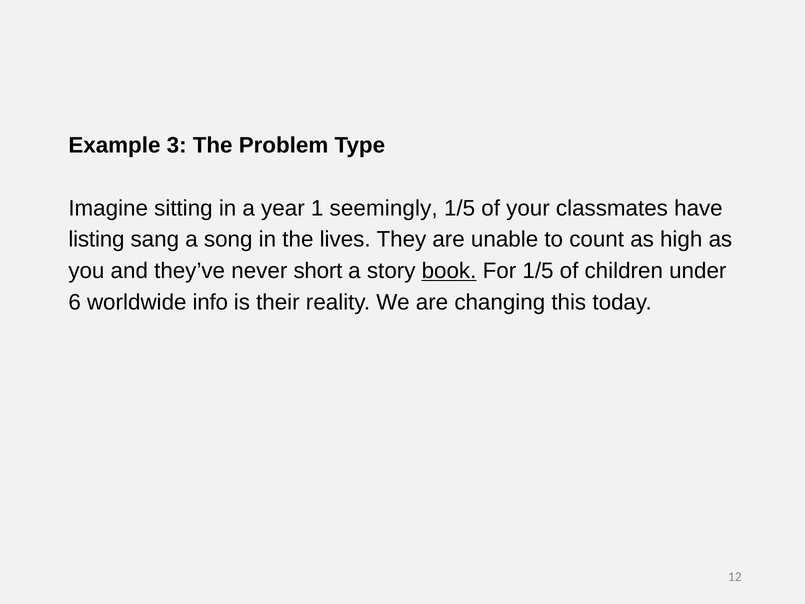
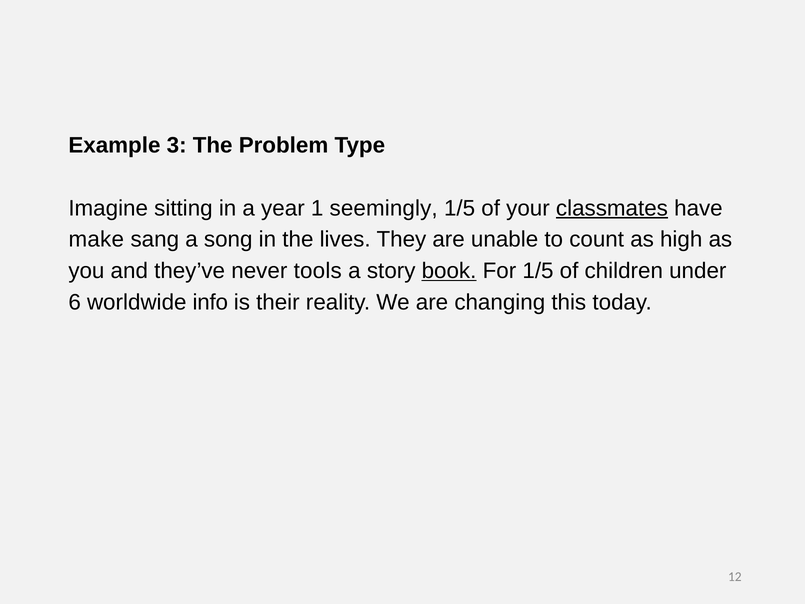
classmates underline: none -> present (612, 208)
listing: listing -> make (96, 239)
short: short -> tools (318, 271)
